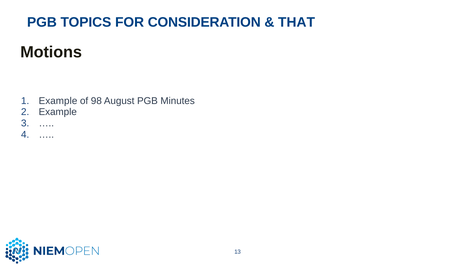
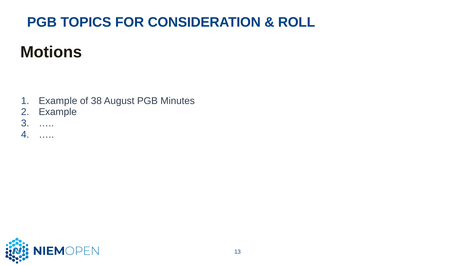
THAT: THAT -> ROLL (297, 22)
98: 98 -> 38 (96, 101)
